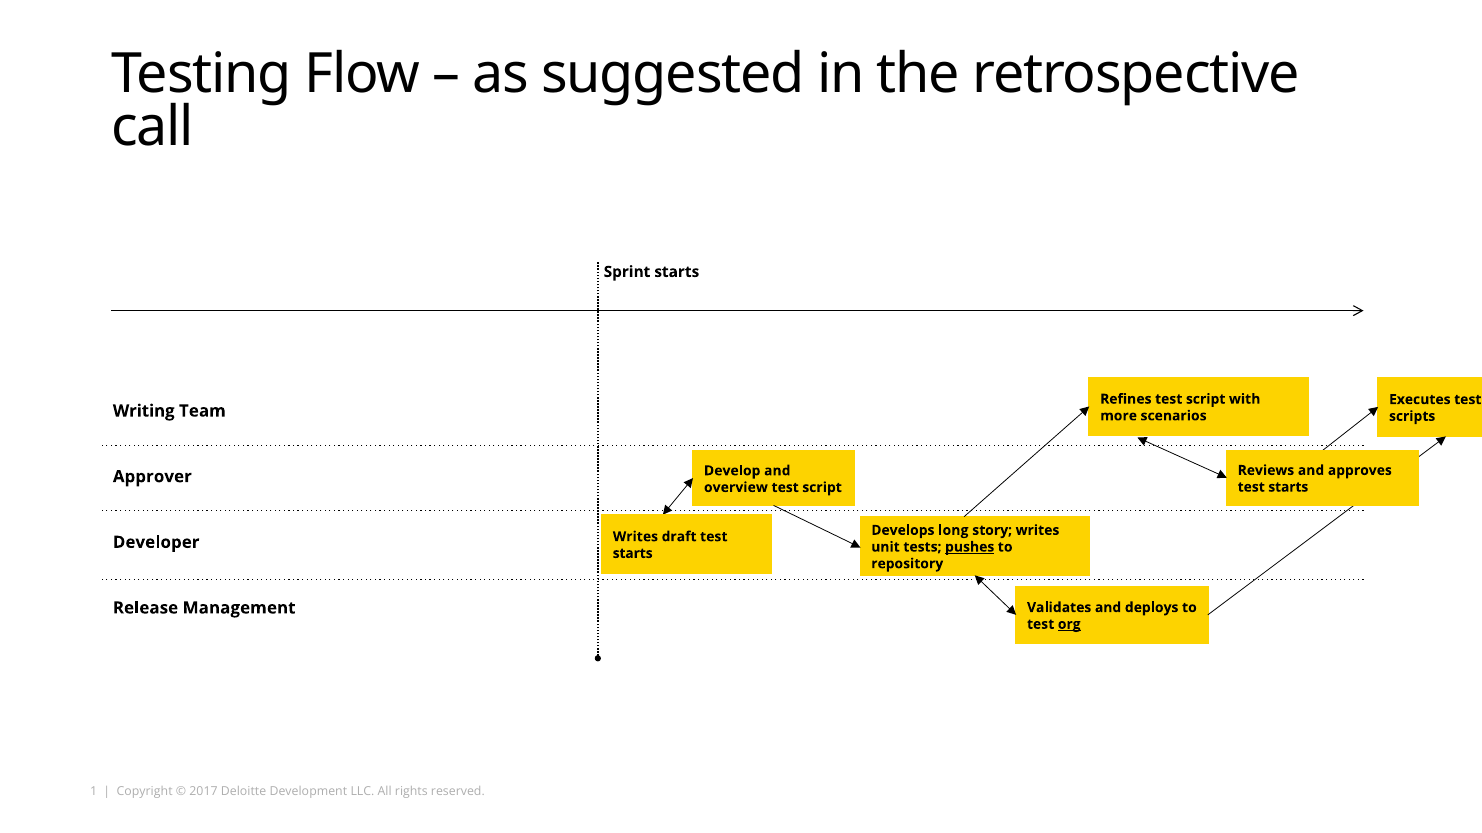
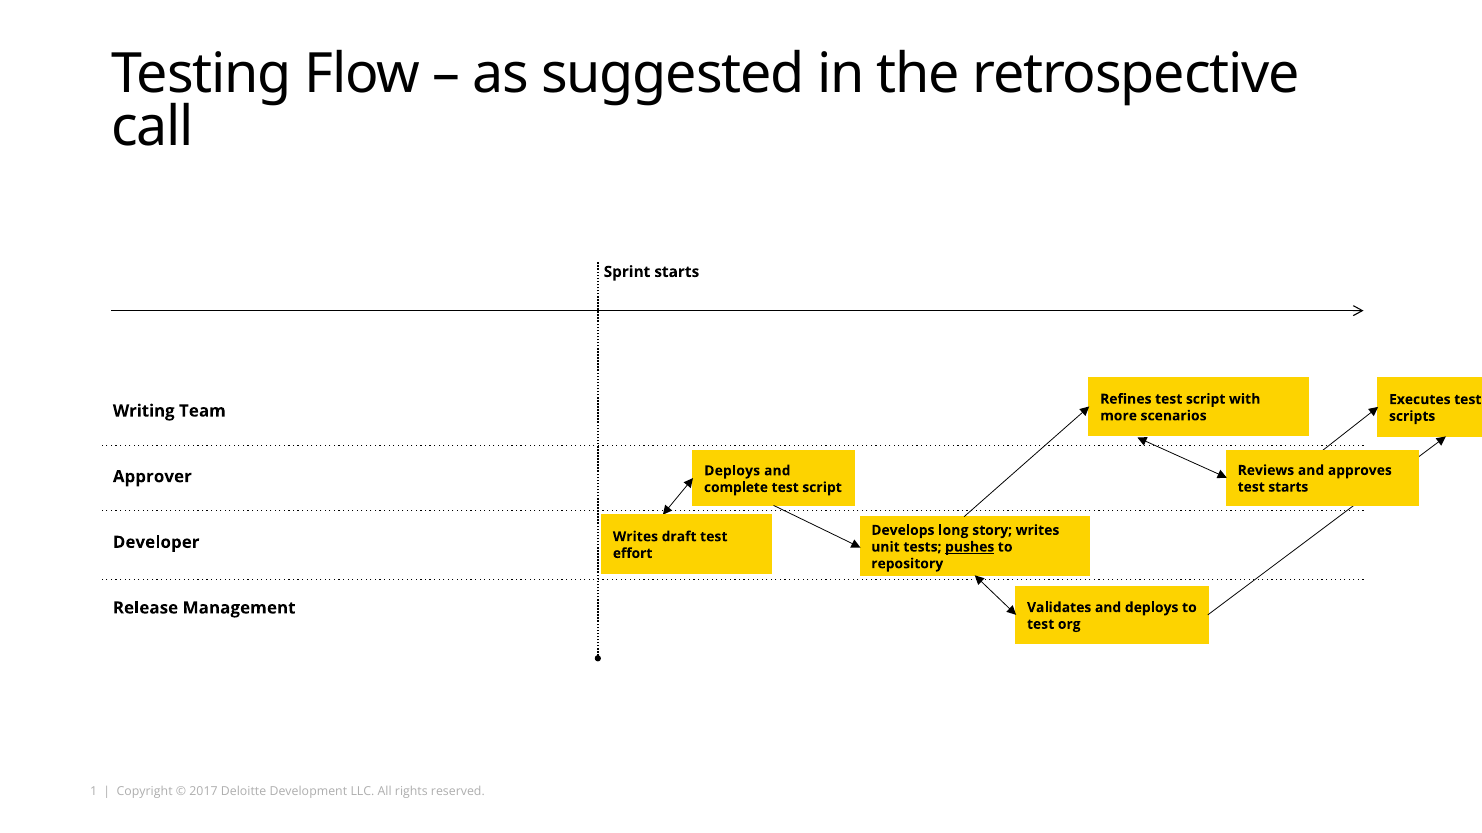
Develop: Develop -> Deploys (732, 471)
overview: overview -> complete (736, 488)
starts: starts -> effort (633, 554)
org underline: present -> none (1069, 625)
